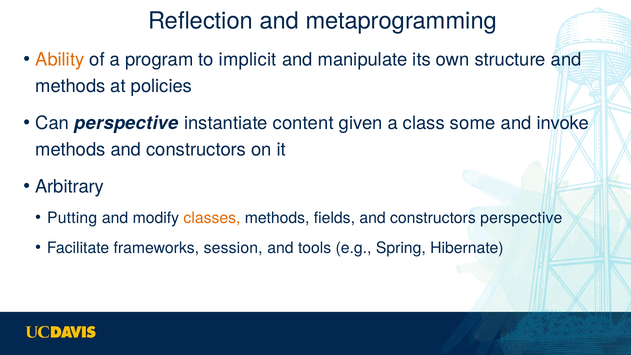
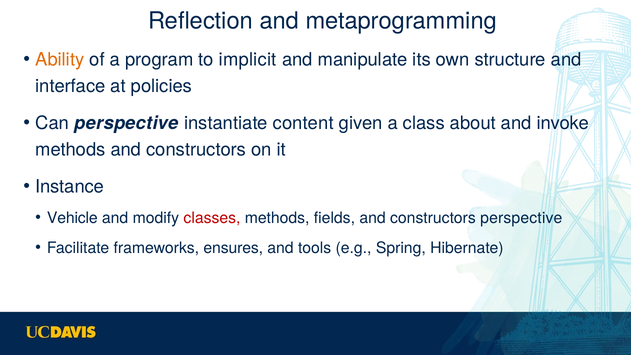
methods: methods -> interface (70, 86)
some: some -> about (473, 123)
Arbitrary: Arbitrary -> Instance (70, 187)
Putting: Putting -> Vehicle (72, 218)
classes colour: orange -> red (212, 218)
session: session -> ensures (233, 248)
